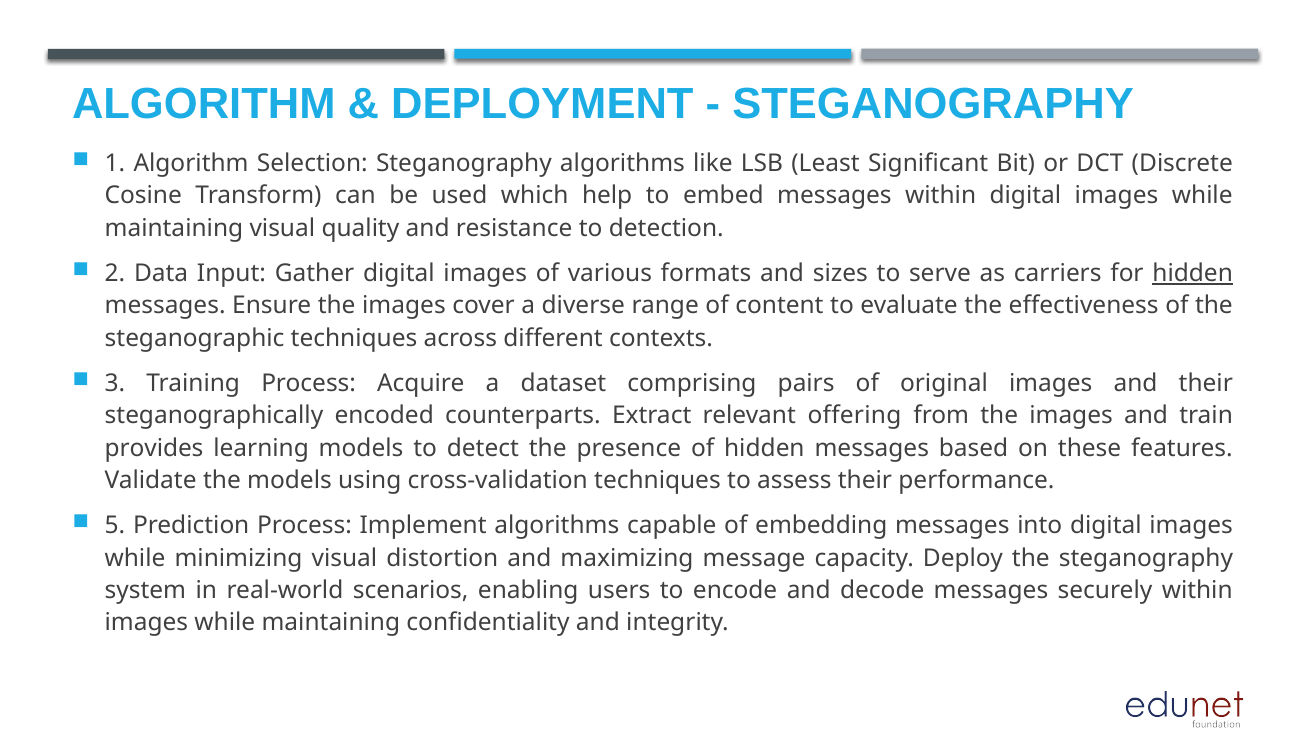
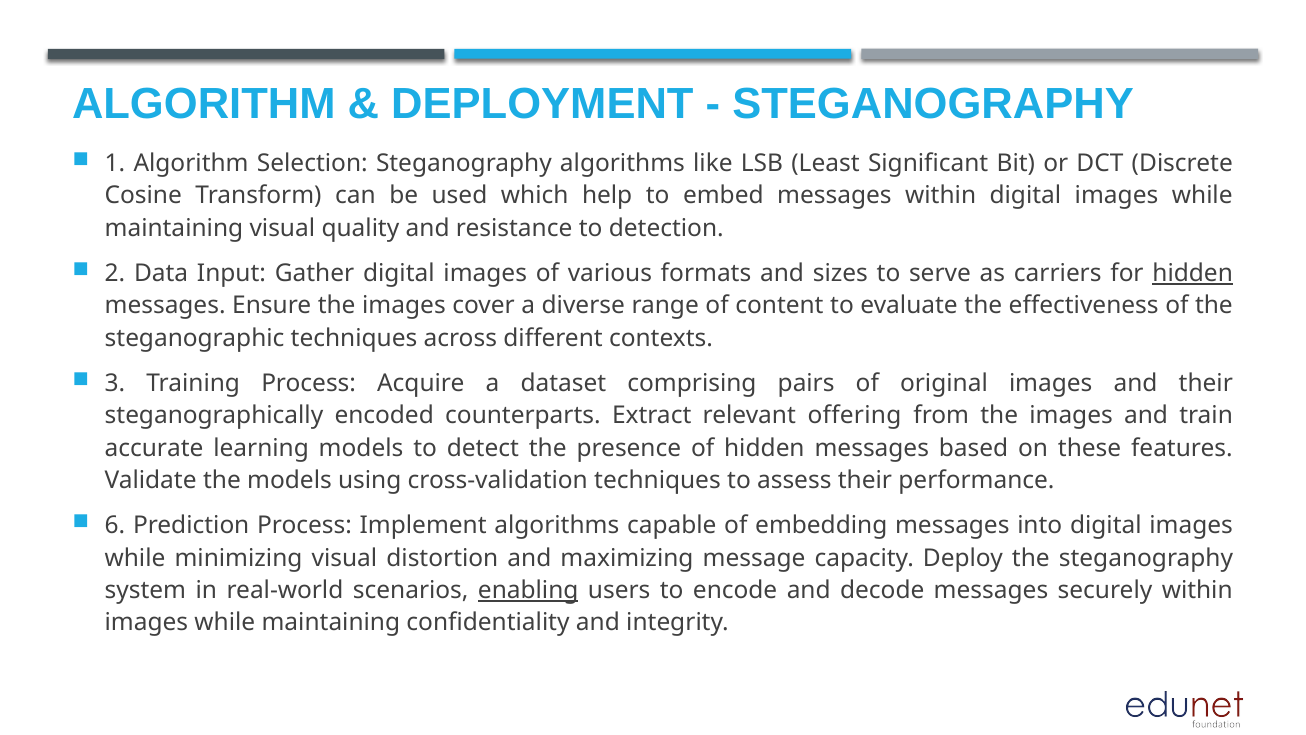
provides: provides -> accurate (154, 448)
5: 5 -> 6 (115, 526)
enabling underline: none -> present (528, 590)
